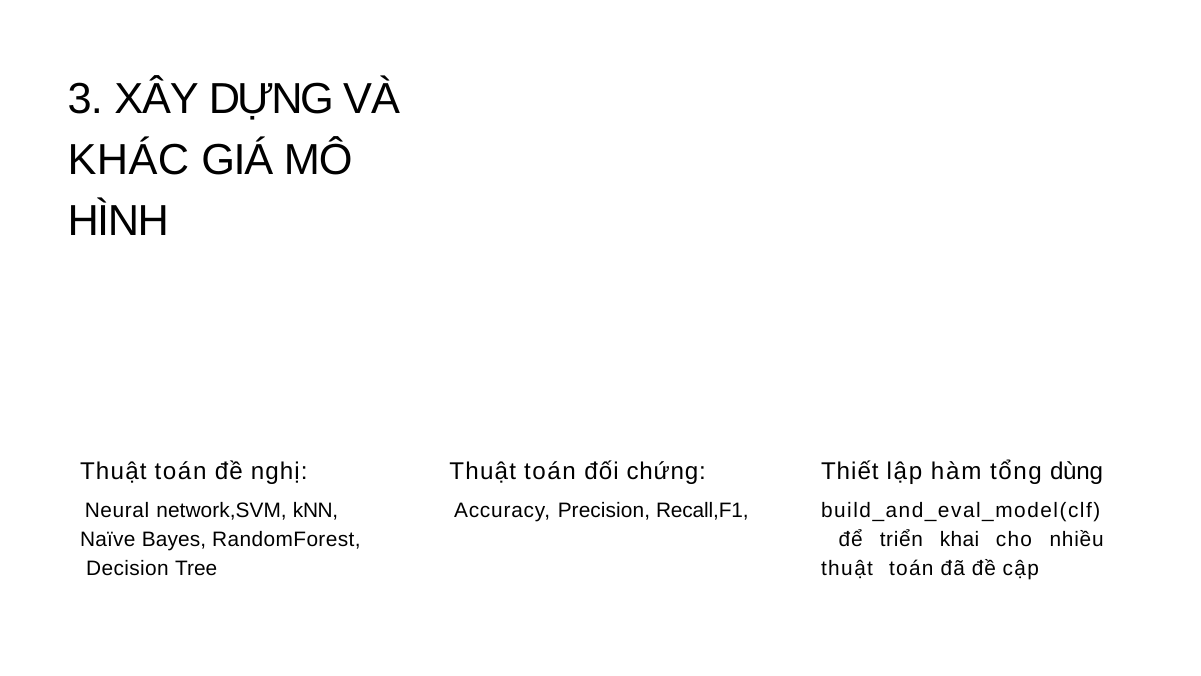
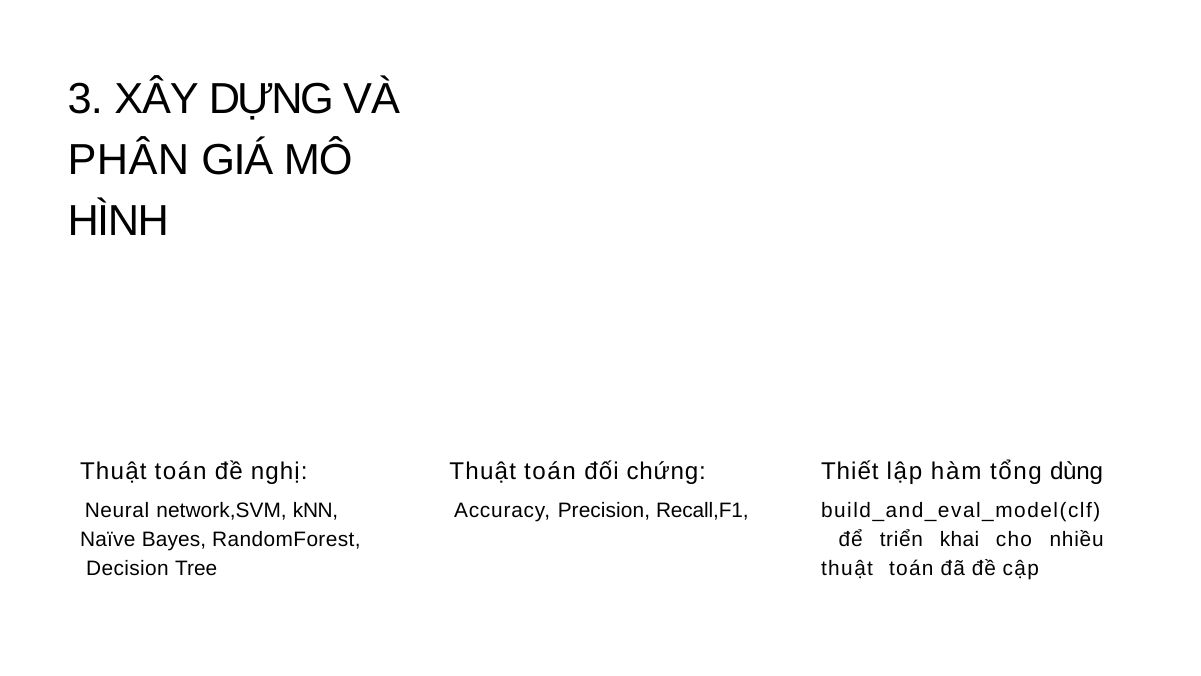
KHÁC: KHÁC -> PHÂN (128, 160)
